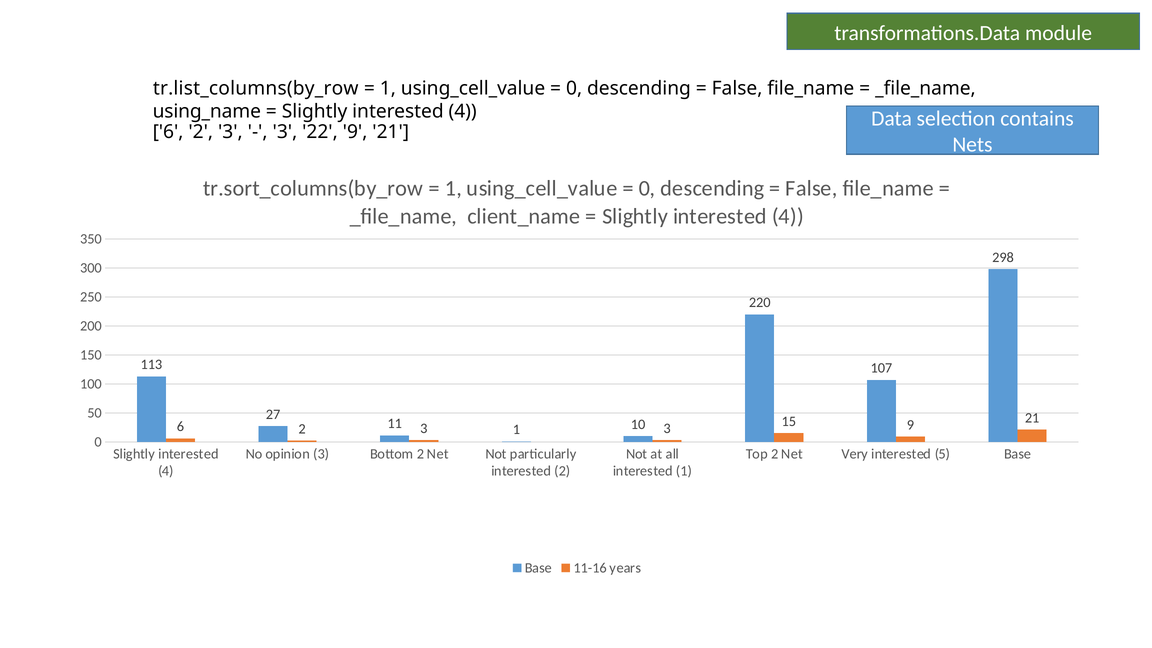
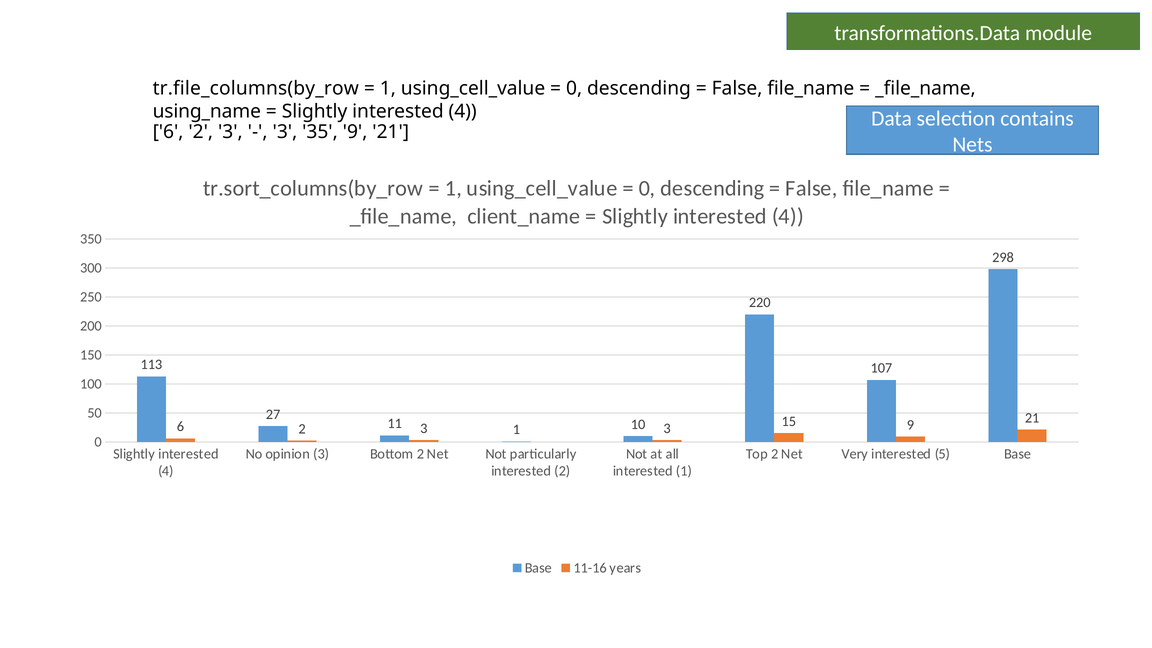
tr.list_columns(by_row: tr.list_columns(by_row -> tr.file_columns(by_row (256, 89)
22: 22 -> 35 (320, 132)
